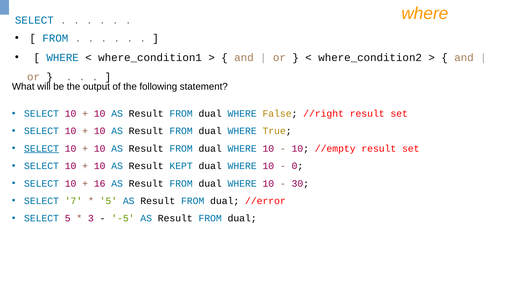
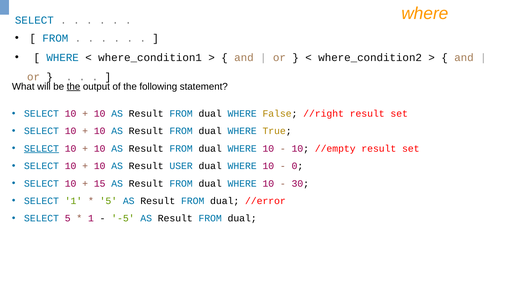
the underline: none -> present (74, 86)
KEPT: KEPT -> USER (181, 166)
16: 16 -> 15 (100, 183)
SELECT 7: 7 -> 1 (73, 201)
3: 3 -> 1 (91, 218)
